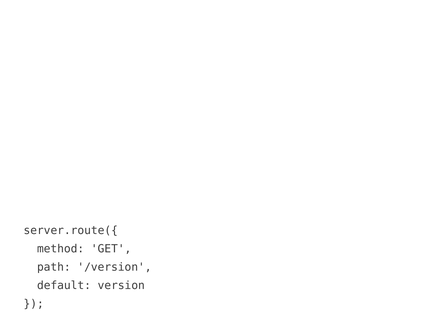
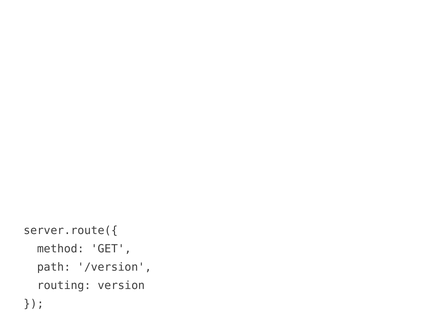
default: default -> routing (64, 285)
